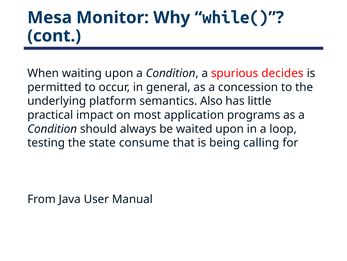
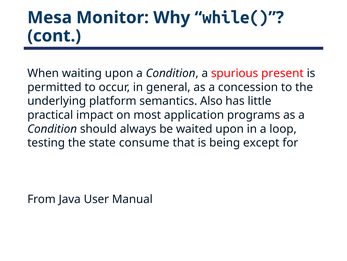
decides: decides -> present (282, 73)
calling: calling -> except (261, 143)
